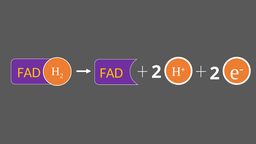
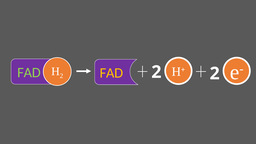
FAD colour: yellow -> light green (29, 73)
